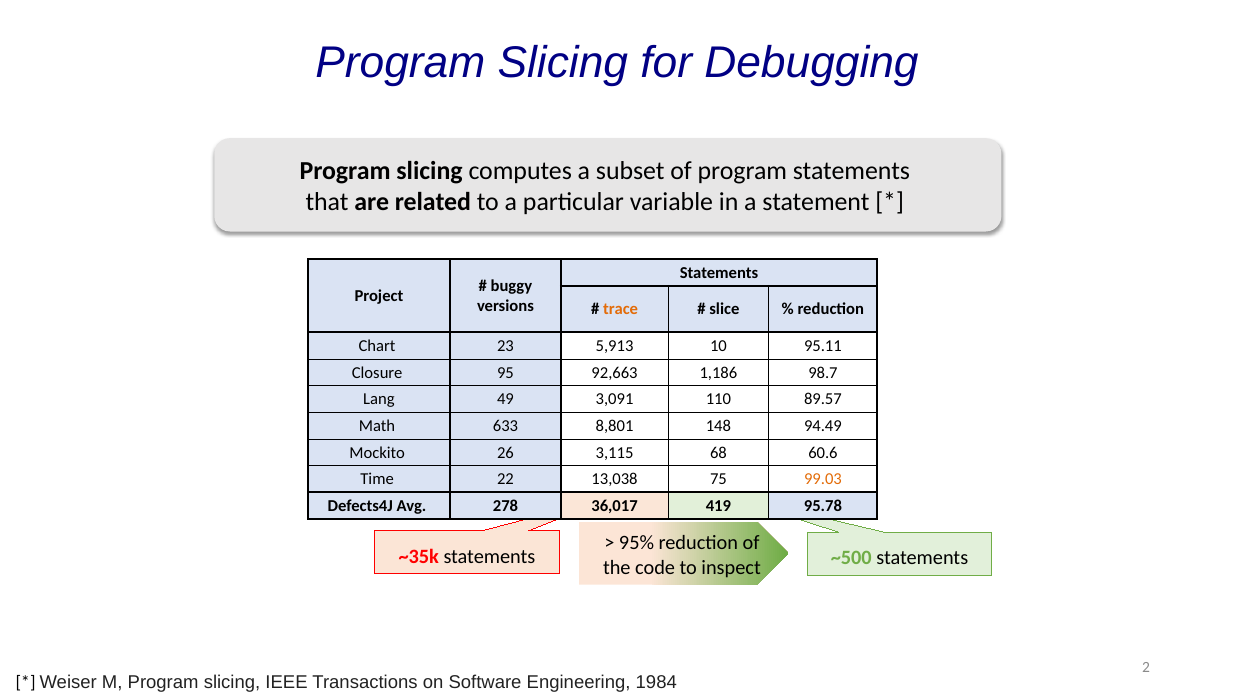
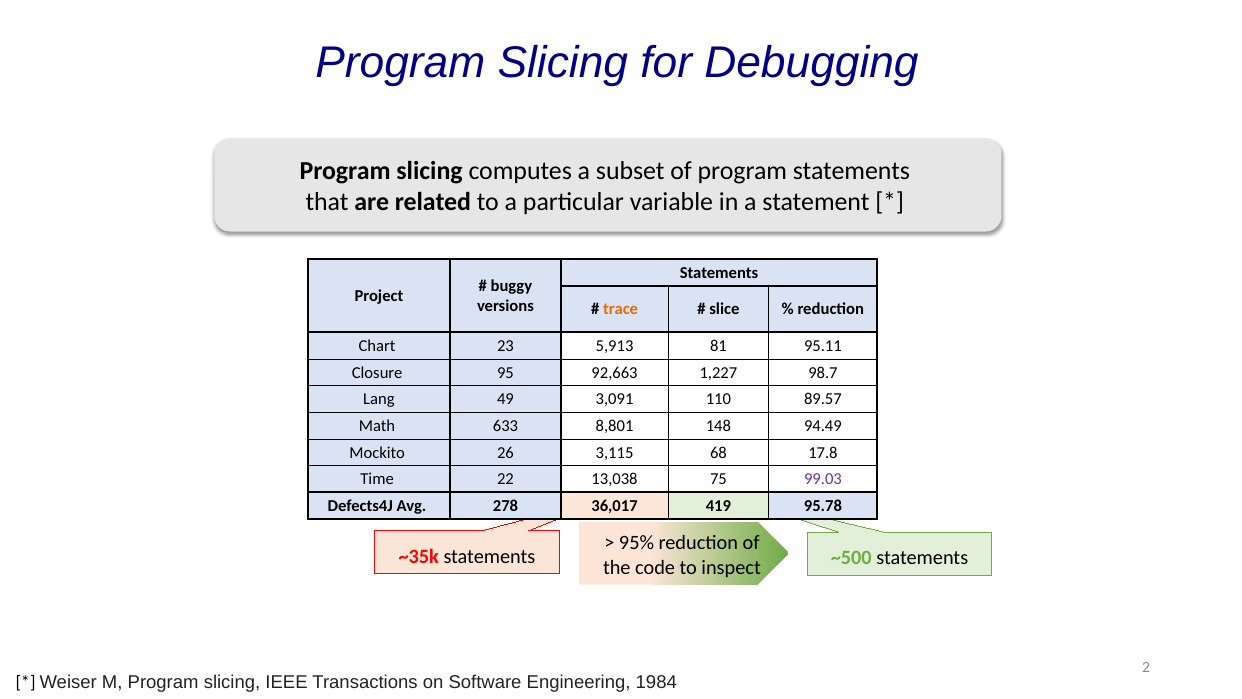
10: 10 -> 81 (718, 346)
1,186: 1,186 -> 1,227 (718, 373)
60.6: 60.6 -> 17.8 (823, 453)
99.03 colour: orange -> purple (823, 479)
